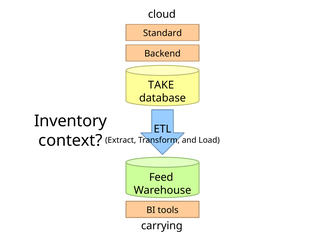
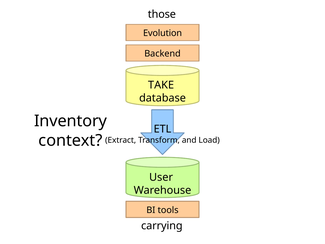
cloud: cloud -> those (162, 14)
Standard: Standard -> Evolution (163, 33)
Feed: Feed -> User (161, 177)
